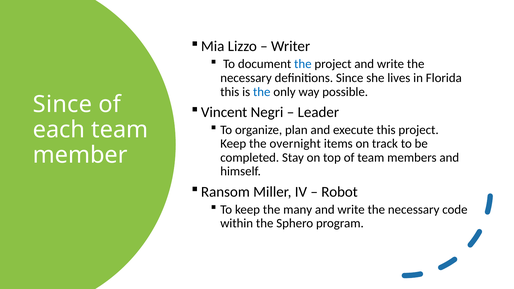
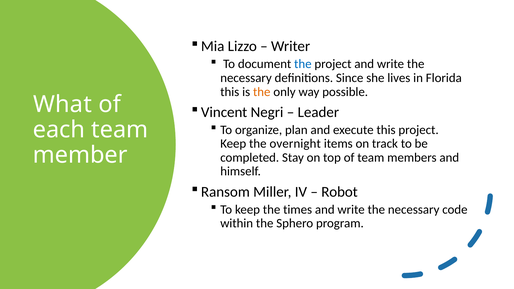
the colour: blue -> orange (262, 92)
Since: Since -> What (62, 104)
many: many -> times (298, 210)
